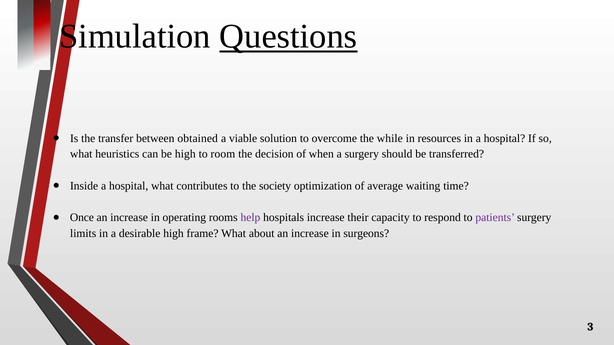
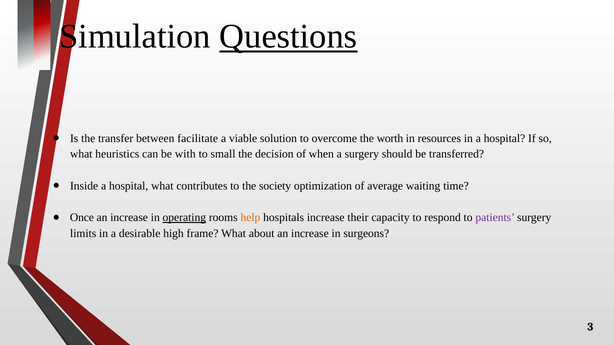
obtained: obtained -> facilitate (198, 138)
while: while -> worth (390, 138)
be high: high -> with (185, 154)
room: room -> small (223, 154)
operating underline: none -> present (184, 218)
help colour: purple -> orange (250, 218)
